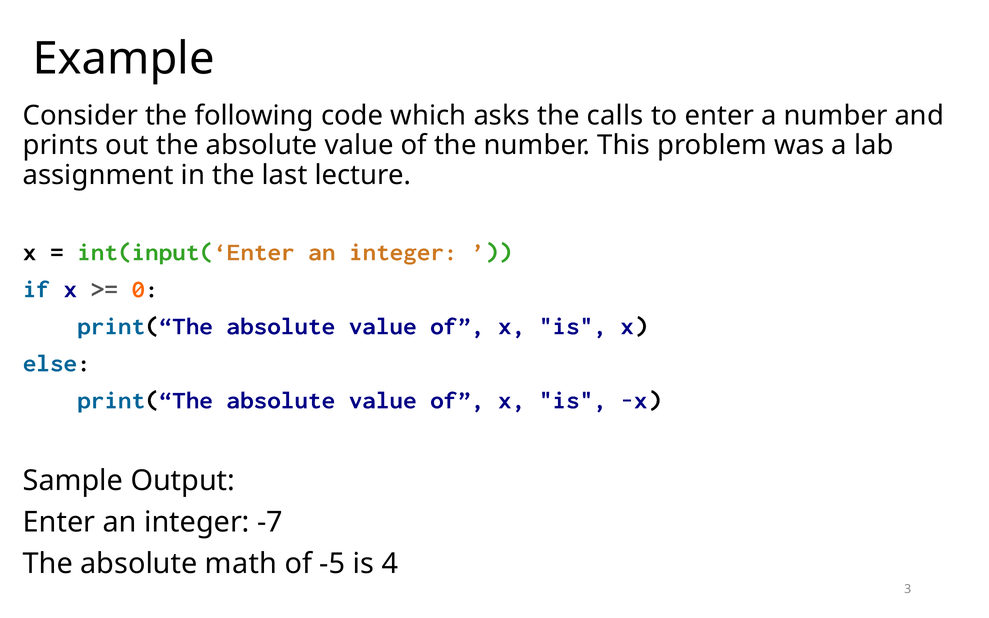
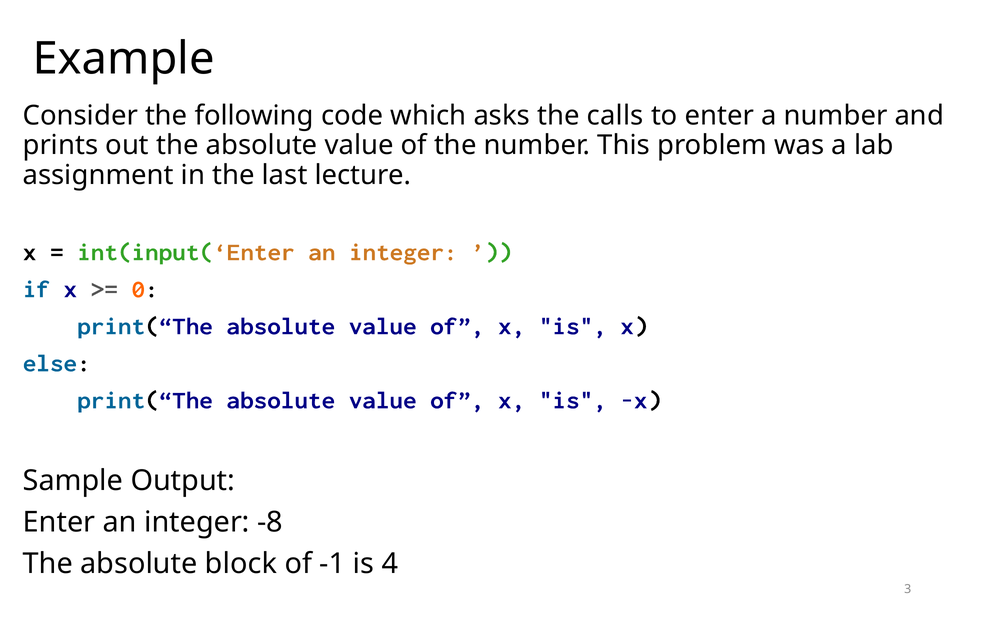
-7: -7 -> -8 (270, 522)
math: math -> block (241, 564)
-5: -5 -> -1 (332, 564)
